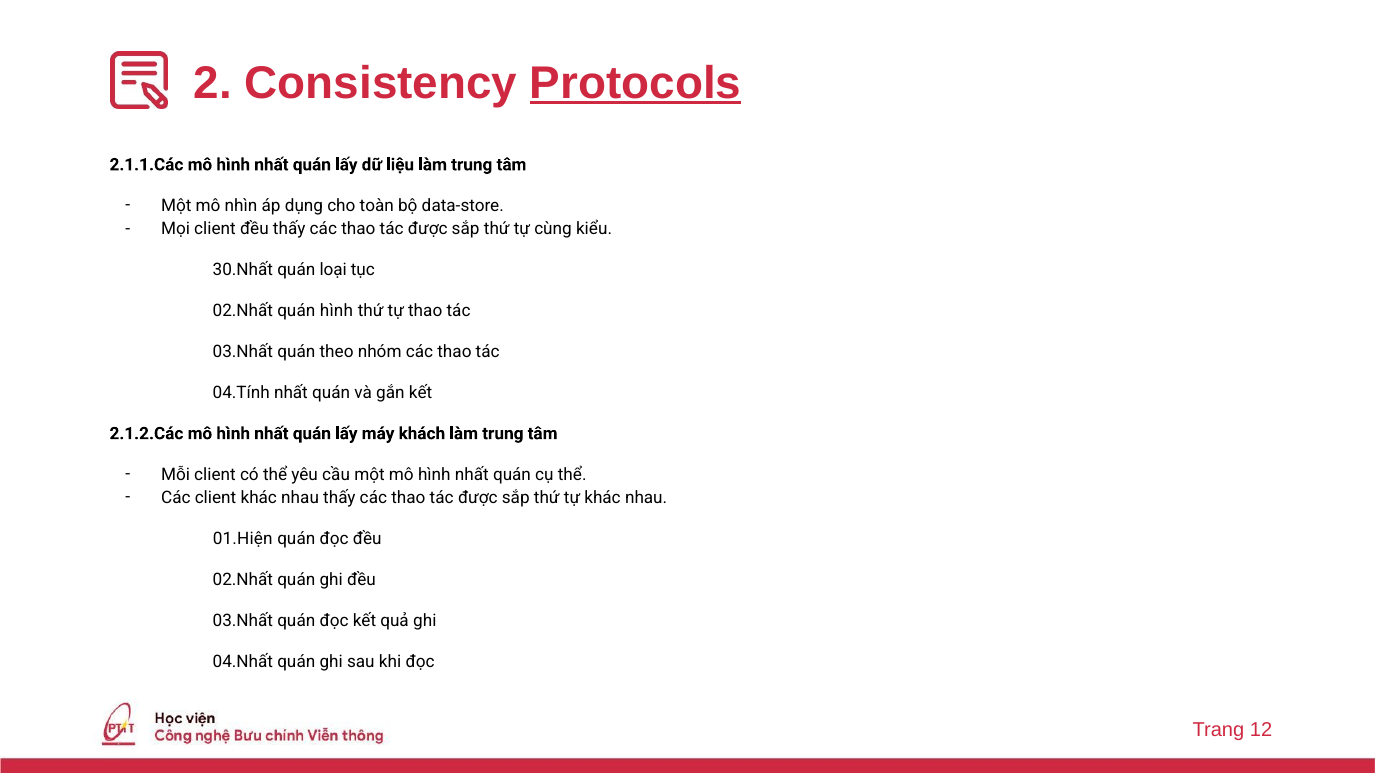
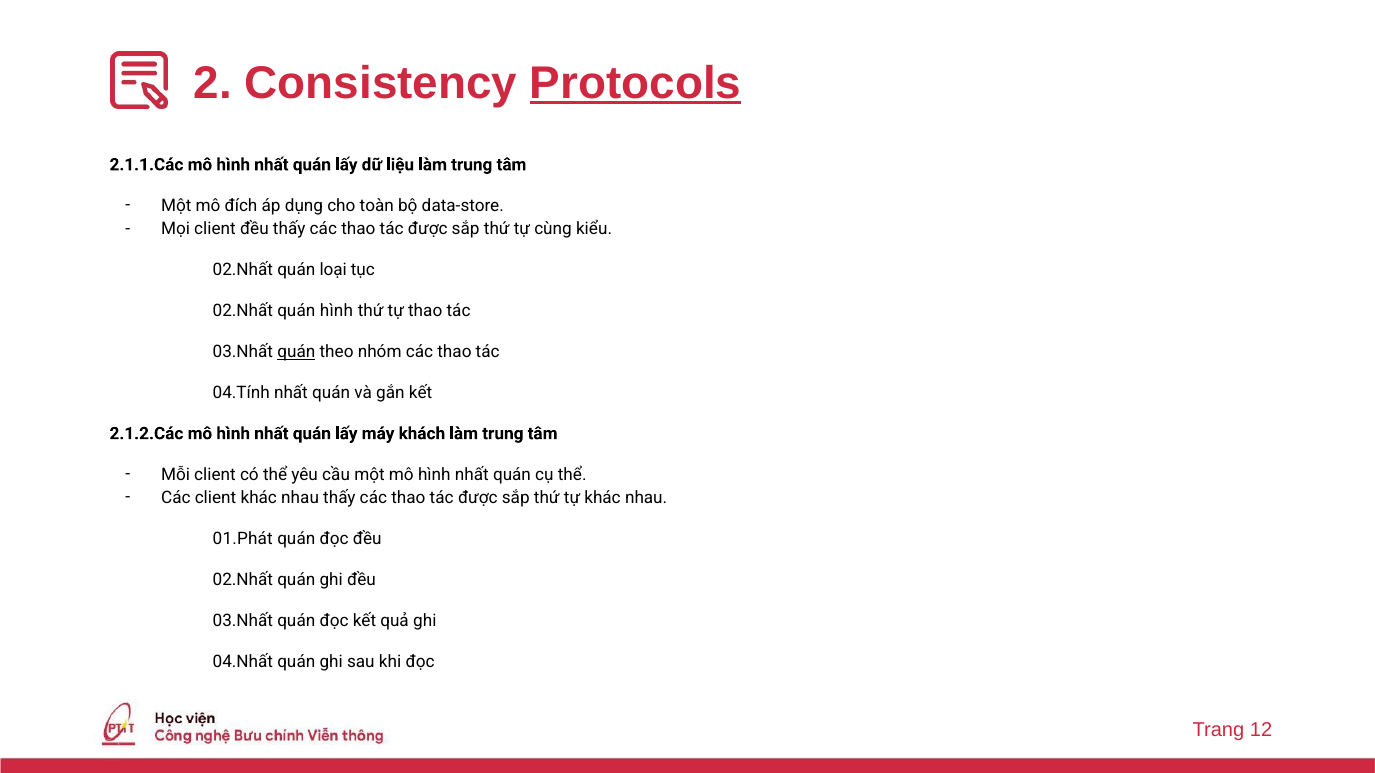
nhìn: nhìn -> đích (241, 206)
30.Nhất: 30.Nhất -> 02.Nhất (243, 270)
quán underline: none -> present (296, 352)
01.Hiện: 01.Hiện -> 01.Phát (243, 539)
